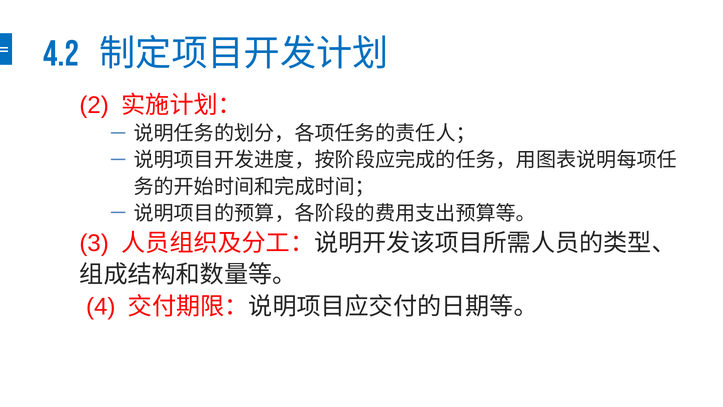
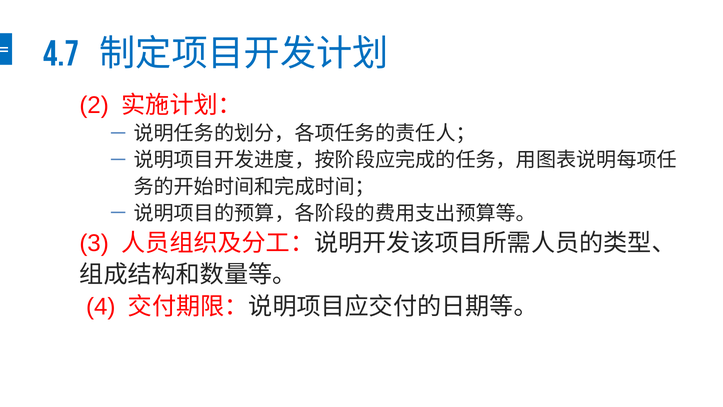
4.2: 4.2 -> 4.7 (61, 54)
